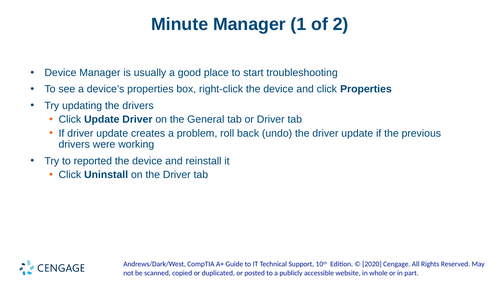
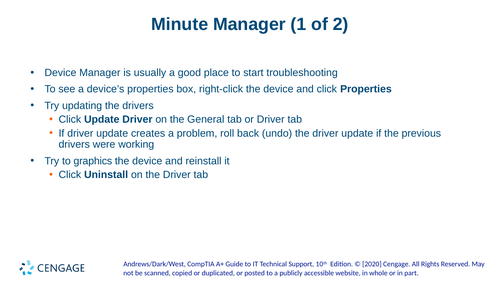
reported: reported -> graphics (93, 161)
